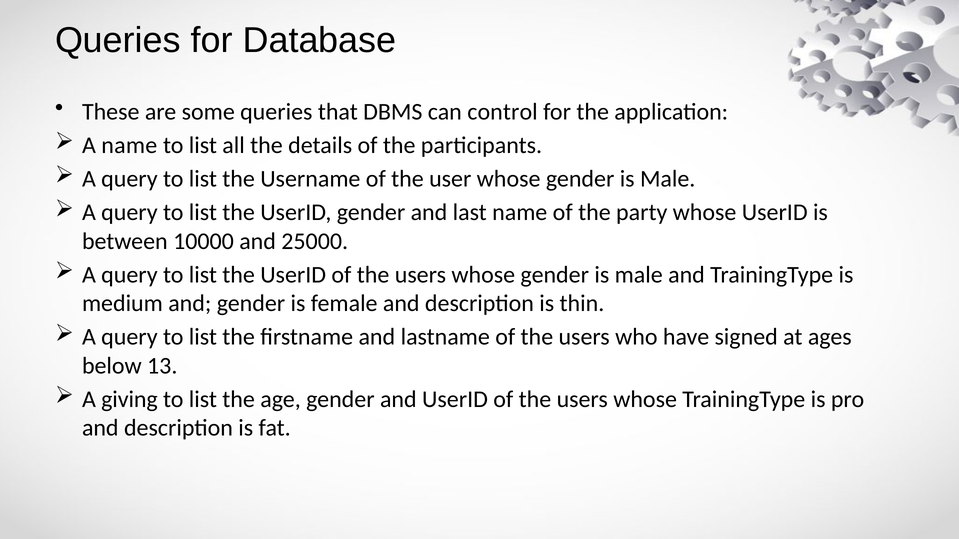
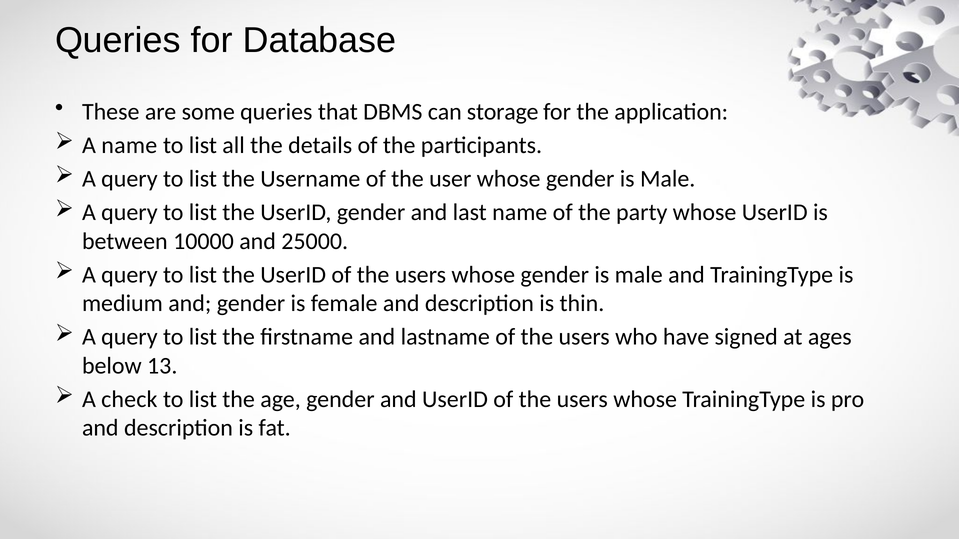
control: control -> storage (503, 112)
giving: giving -> check (129, 400)
